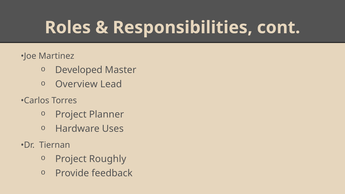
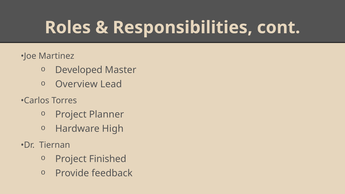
Uses: Uses -> High (113, 129)
Roughly: Roughly -> Finished (108, 159)
